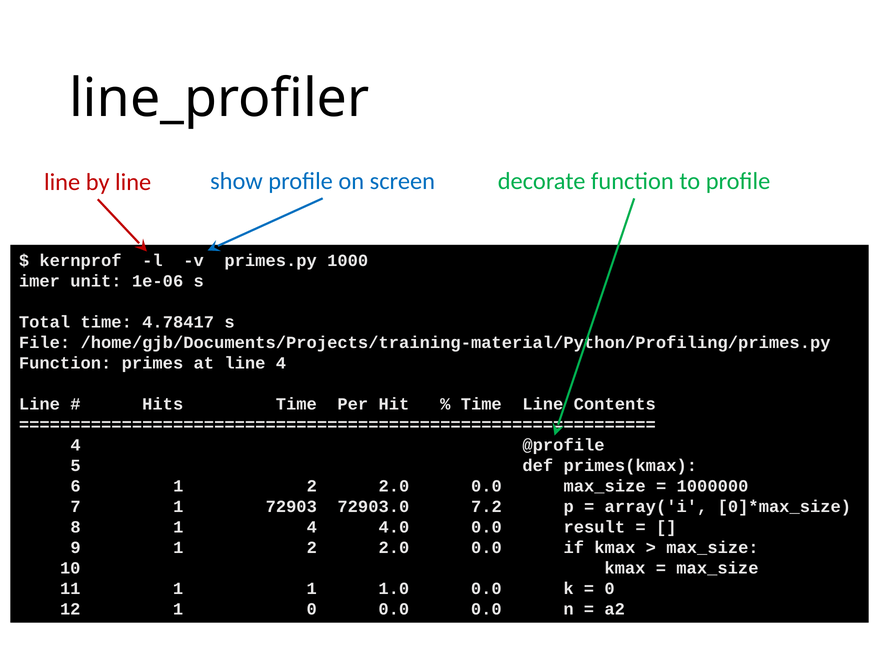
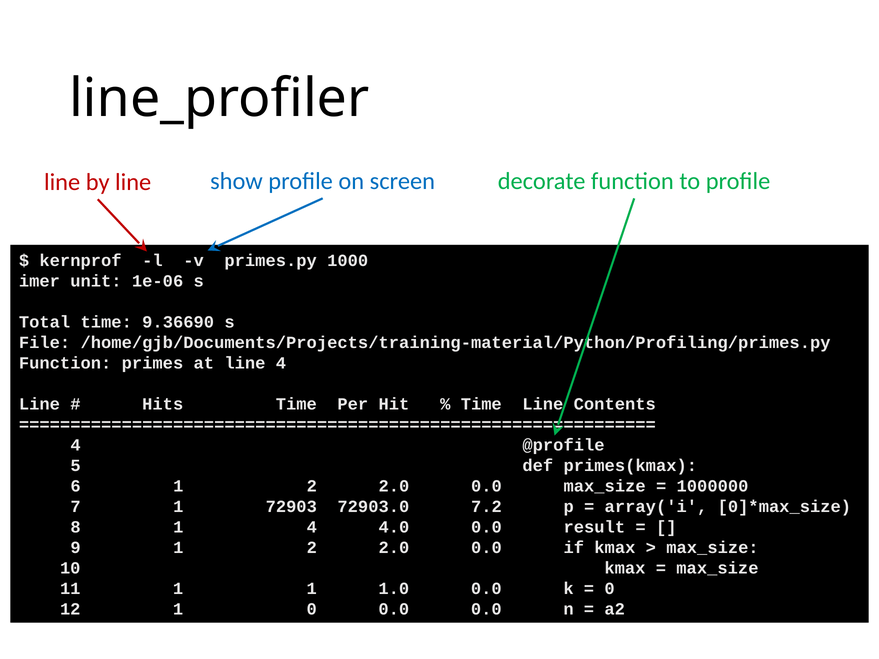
4.78417: 4.78417 -> 9.36690 (178, 322)
